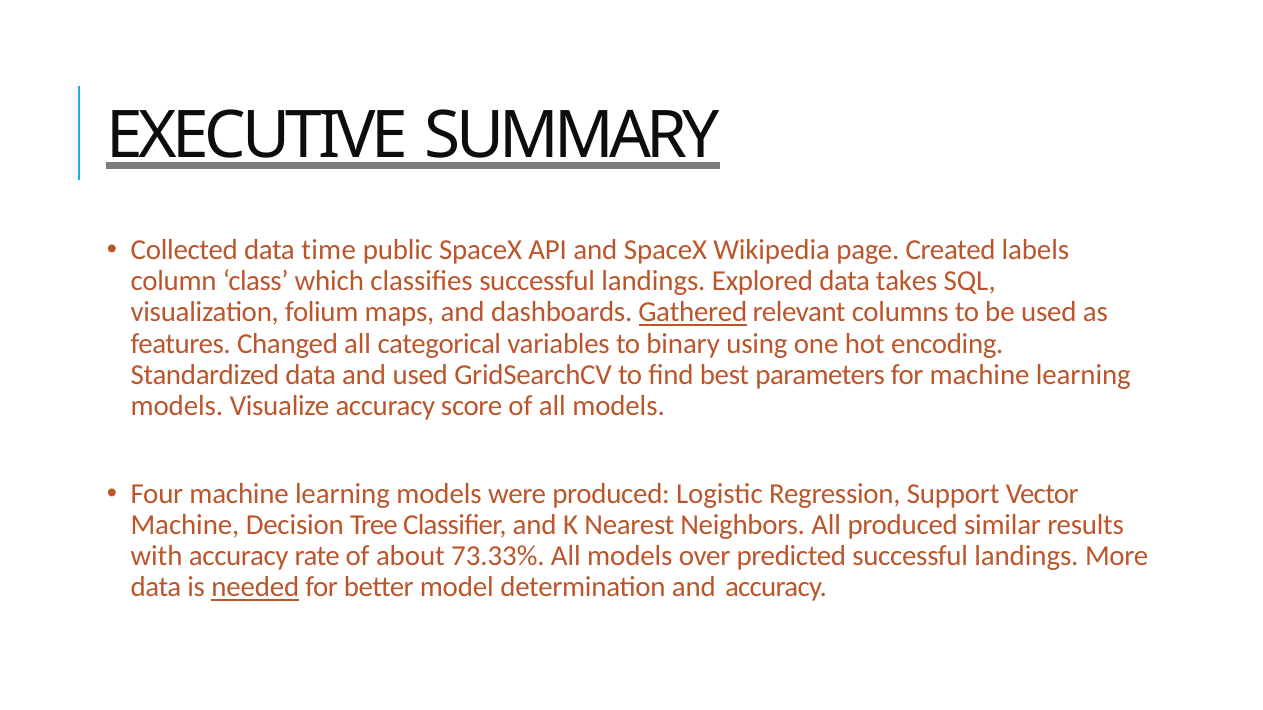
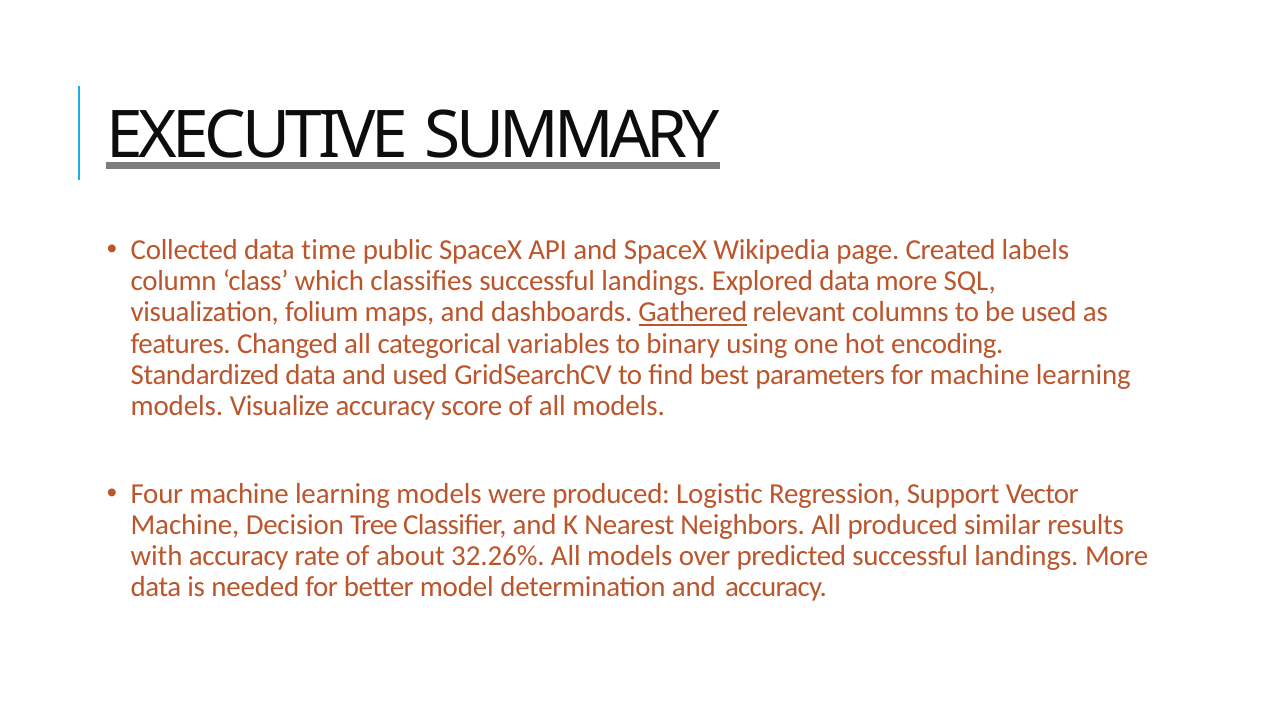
data takes: takes -> more (907, 281)
73.33%: 73.33% -> 32.26% (498, 556)
needed underline: present -> none (255, 588)
